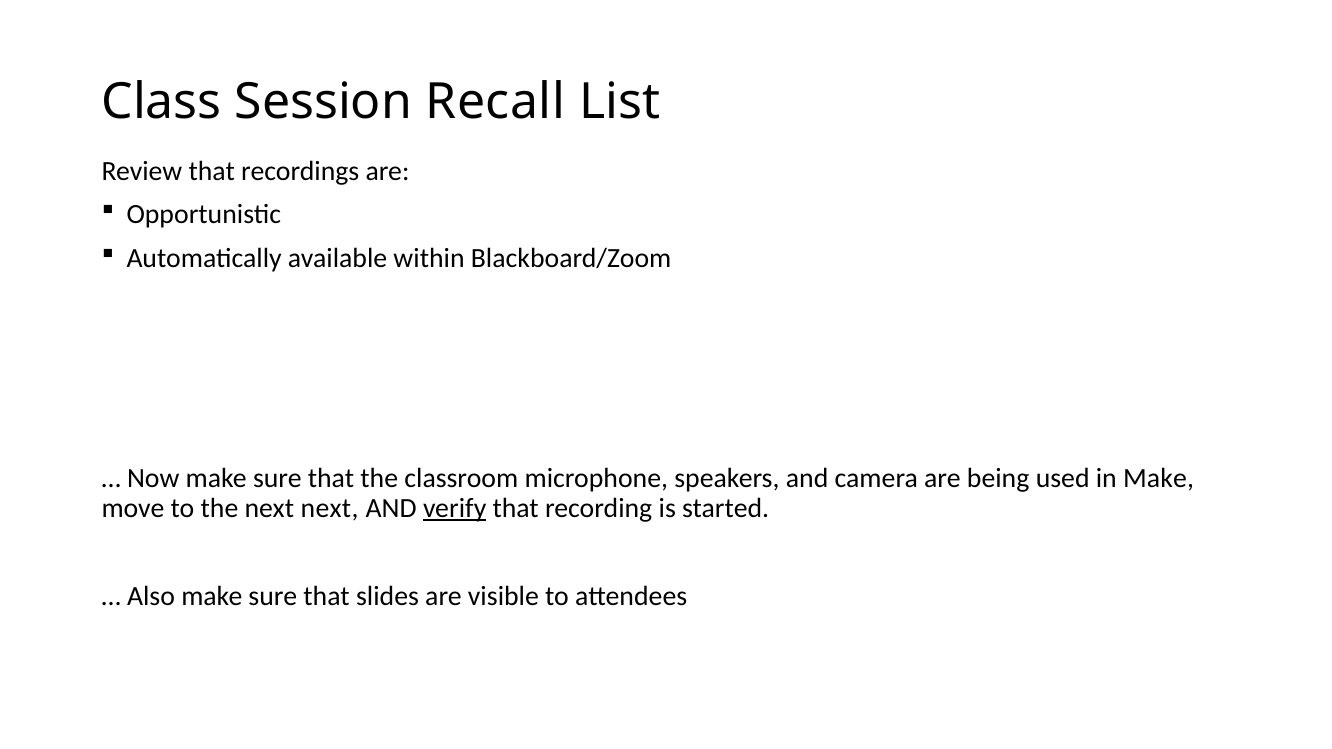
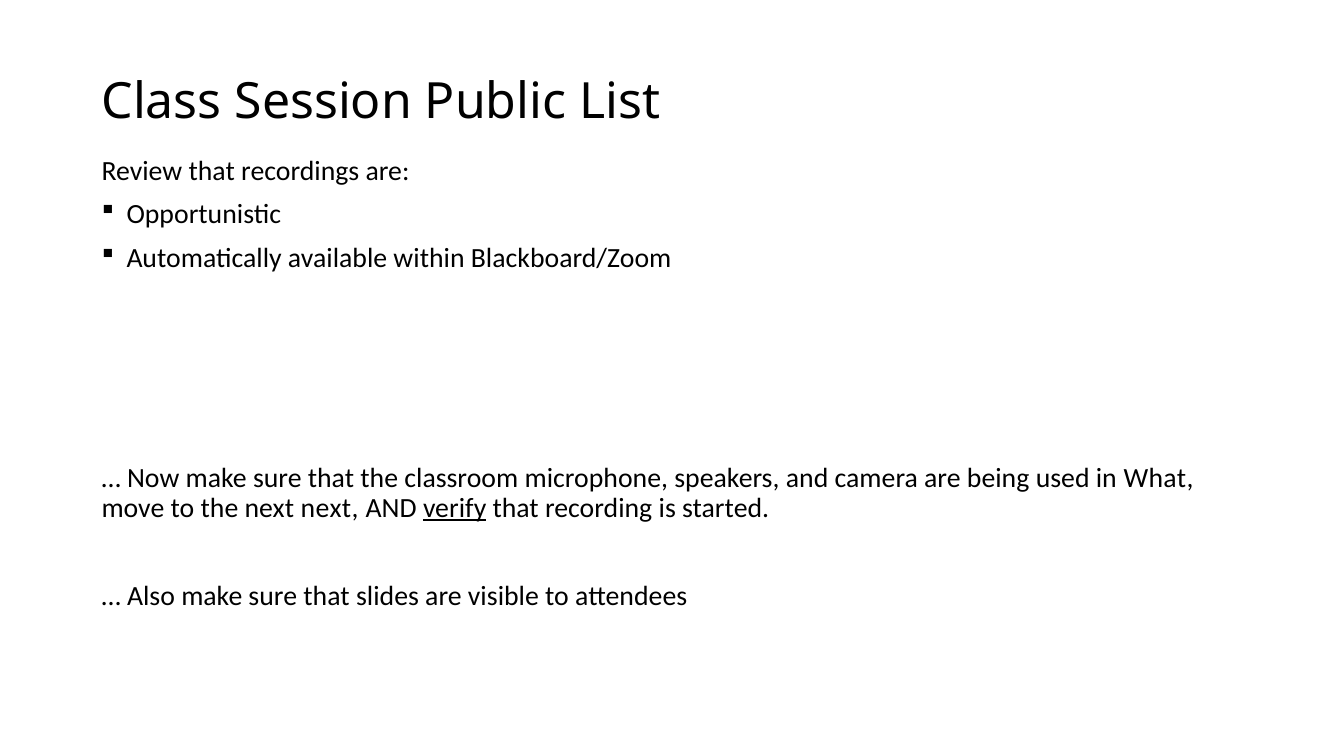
Recall: Recall -> Public (496, 102)
in Make: Make -> What (1158, 478)
